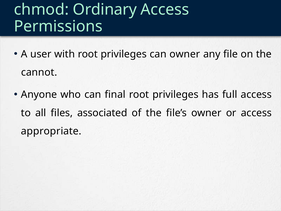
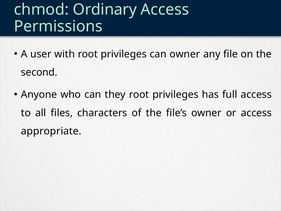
cannot: cannot -> second (39, 72)
final: final -> they (115, 95)
associated: associated -> characters (102, 113)
